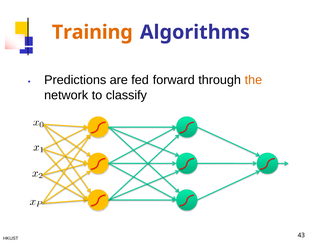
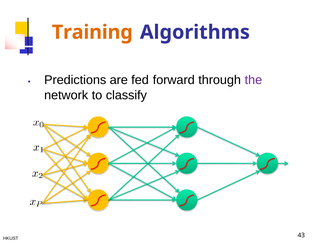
the colour: orange -> purple (253, 80)
